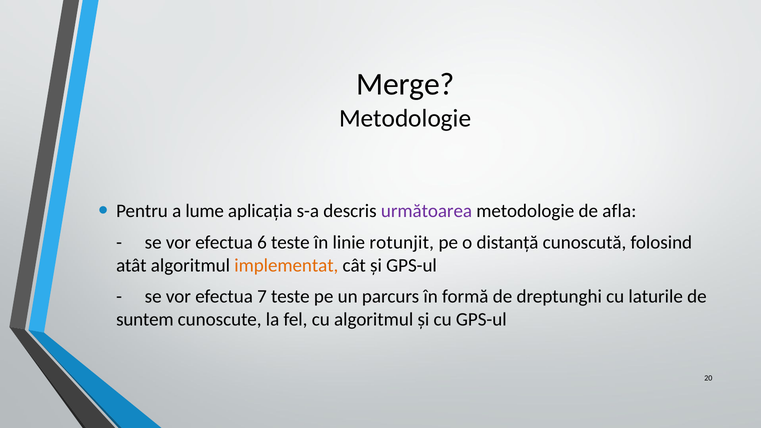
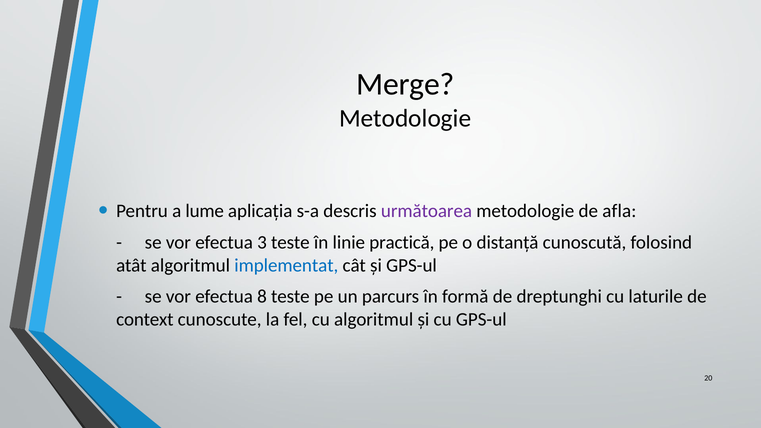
6: 6 -> 3 (262, 242)
rotunjit: rotunjit -> practică (402, 242)
implementat colour: orange -> blue (286, 265)
7: 7 -> 8 (262, 297)
suntem: suntem -> context (145, 319)
